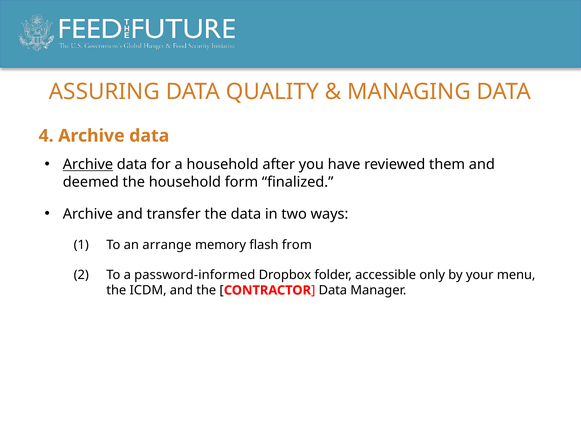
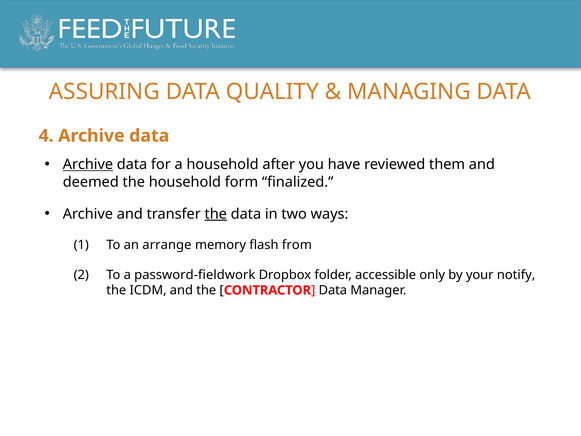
the underline: none -> present (216, 214)
password-informed: password-informed -> password-fieldwork (195, 275)
menu: menu -> notify (516, 275)
